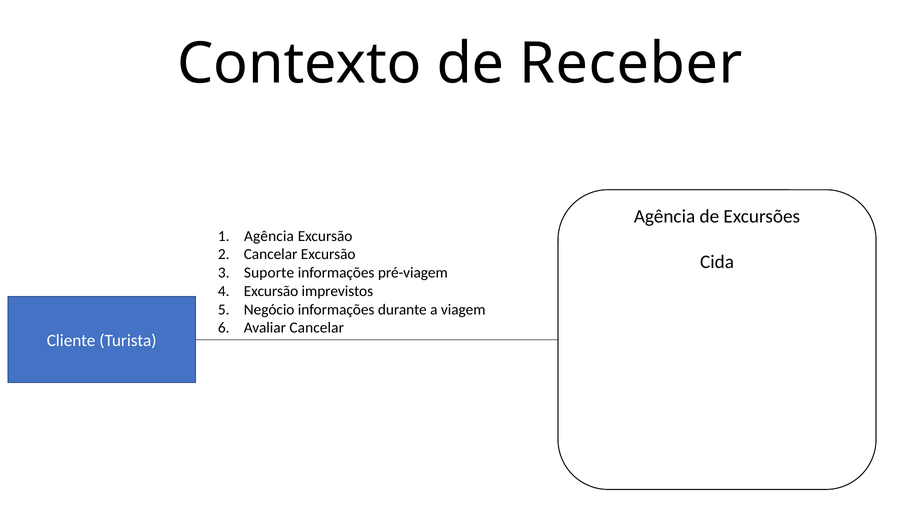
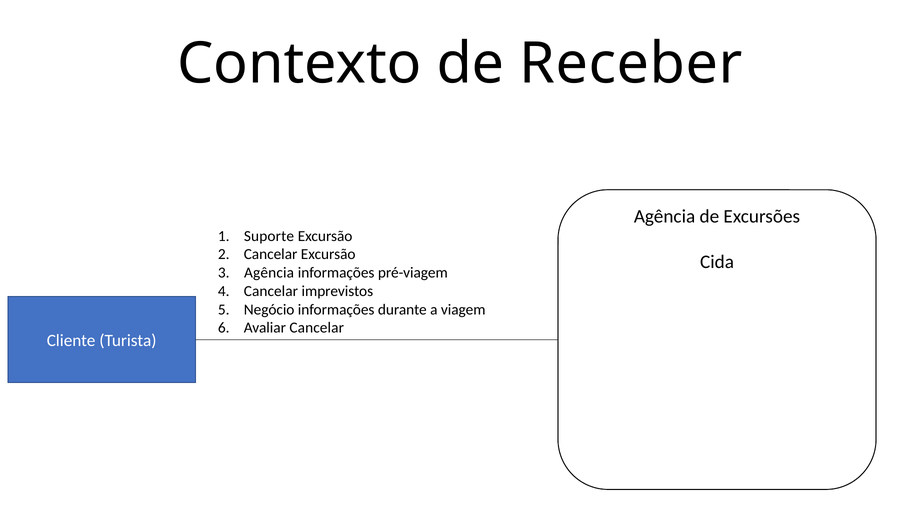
Agência: Agência -> Suporte (269, 236)
Suporte: Suporte -> Agência (269, 273)
Excursão: Excursão -> Cancelar (271, 291)
